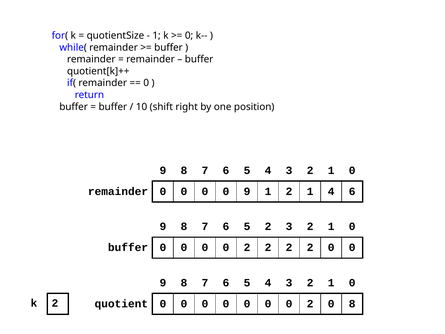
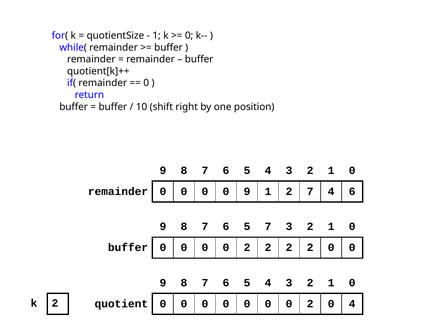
1 2 1: 1 -> 7 (310, 191)
5 2: 2 -> 7 (268, 226)
0 8: 8 -> 4 (352, 304)
